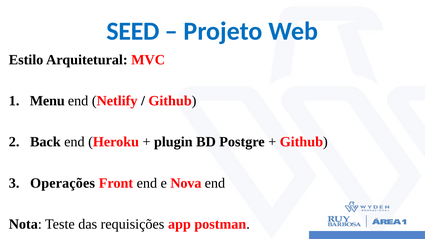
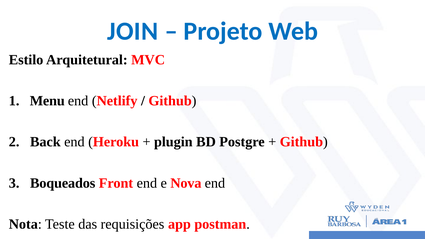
SEED: SEED -> JOIN (133, 31)
Operações: Operações -> Boqueados (63, 183)
